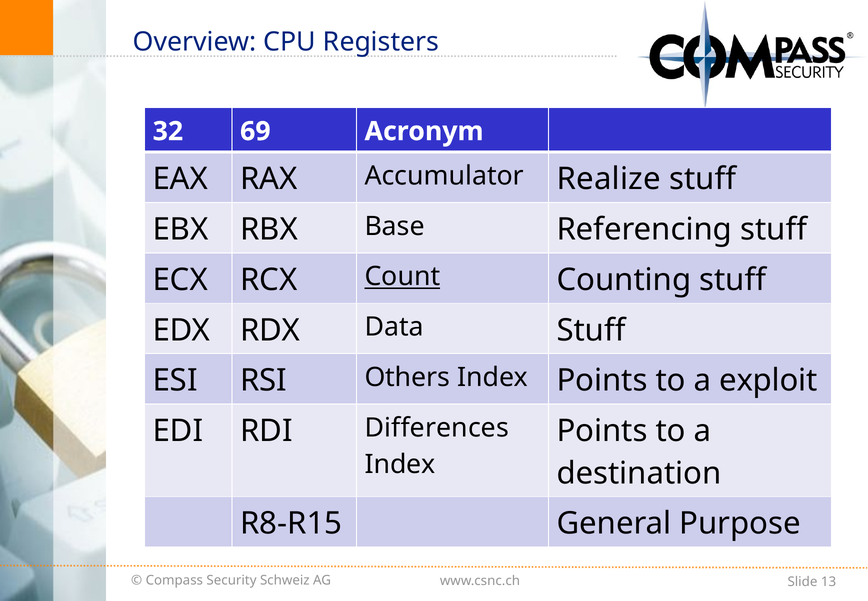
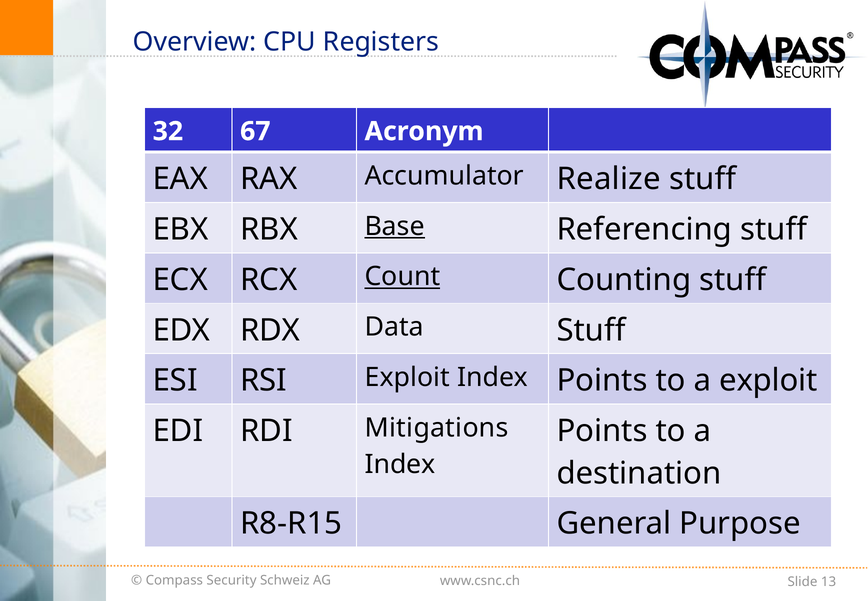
69: 69 -> 67 (255, 131)
Base underline: none -> present (395, 226)
RSI Others: Others -> Exploit (407, 377)
Differences: Differences -> Mitigations (437, 428)
